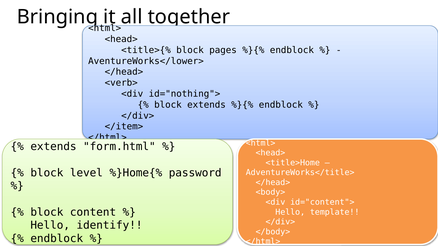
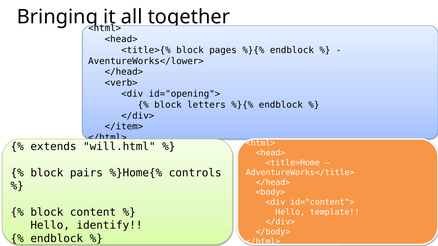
id="nothing">: id="nothing"> -> id="opening"> (185, 94)
block extends: extends -> letters (207, 105)
form.html: form.html -> will.html (119, 147)
level: level -> pairs (86, 173)
password: password -> controls (195, 173)
